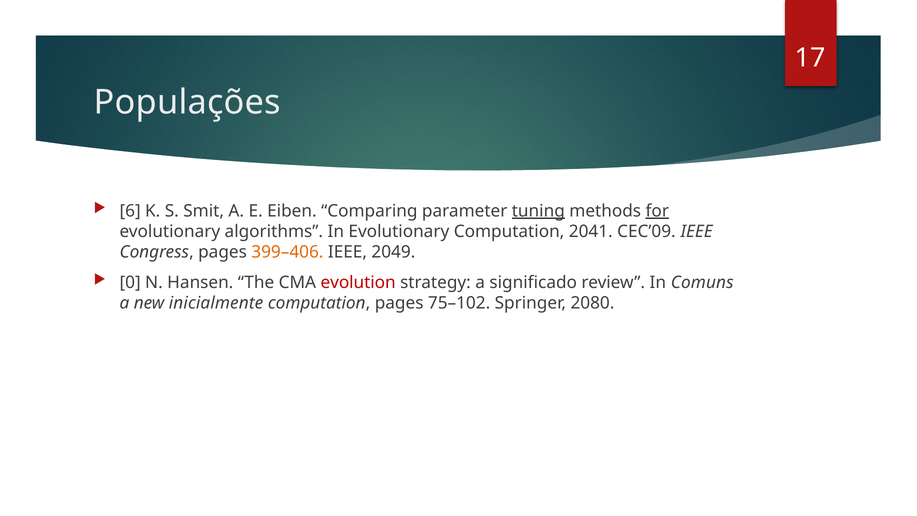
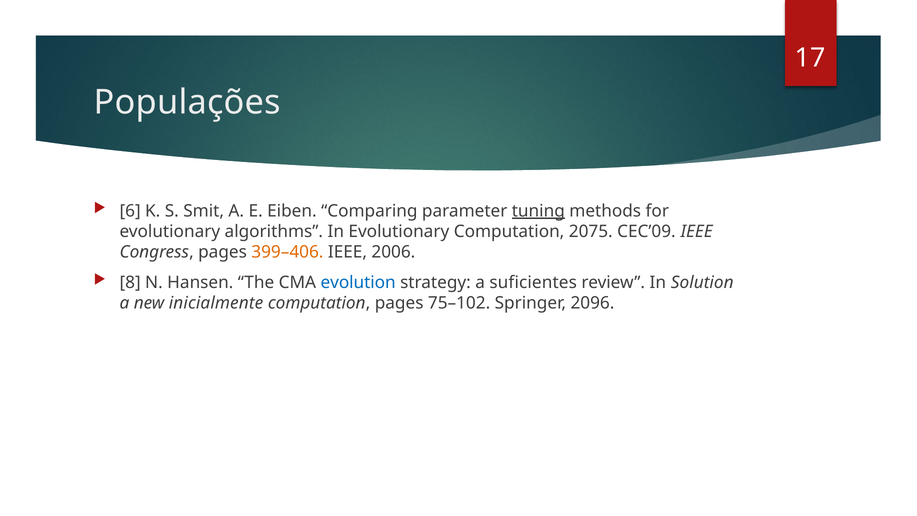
for underline: present -> none (657, 211)
2041: 2041 -> 2075 (591, 231)
2049: 2049 -> 2006 (393, 252)
0: 0 -> 8 (130, 282)
evolution colour: red -> blue (358, 282)
significado: significado -> suficientes (533, 282)
Comuns: Comuns -> Solution (702, 282)
2080: 2080 -> 2096 (592, 303)
